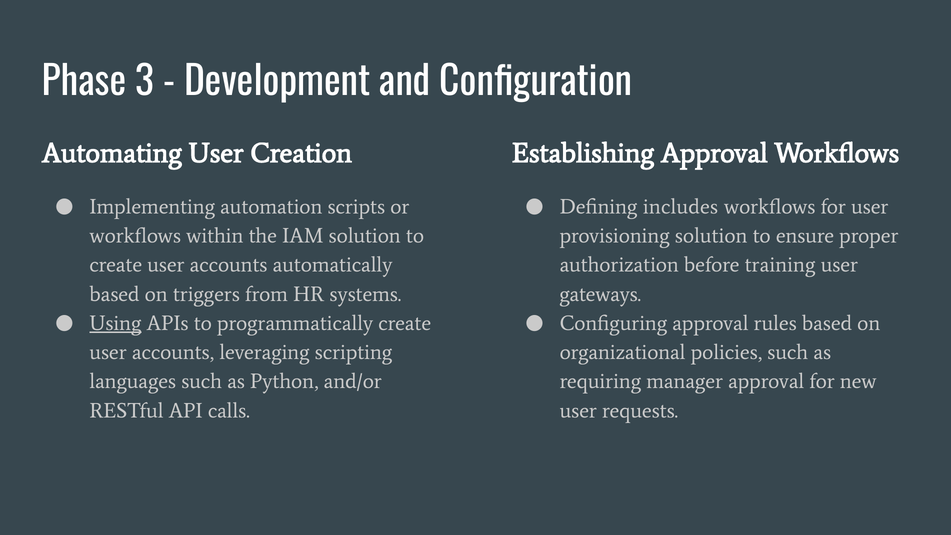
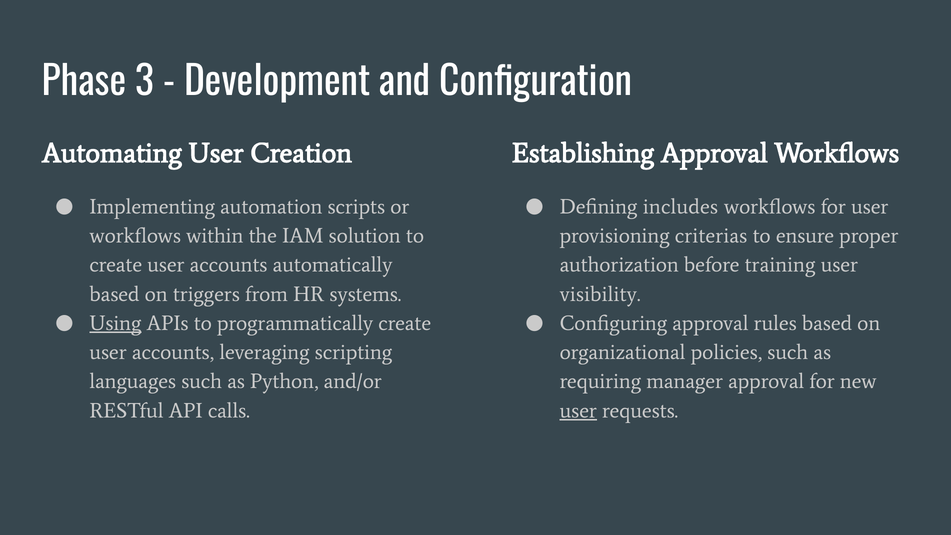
provisioning solution: solution -> criterias (711, 236)
gateways: gateways -> visibility (600, 294)
user underline: none -> present (578, 411)
